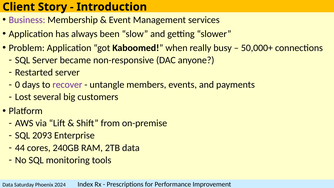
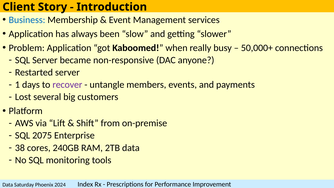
Business colour: purple -> blue (27, 20)
0: 0 -> 1 (17, 85)
2093: 2093 -> 2075 (42, 135)
44: 44 -> 38 (20, 148)
